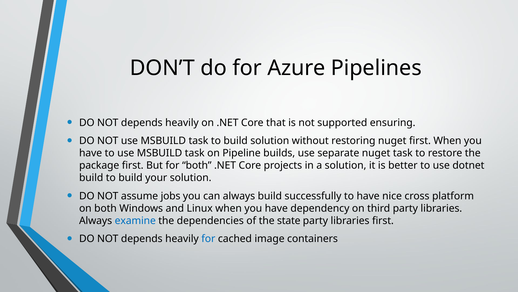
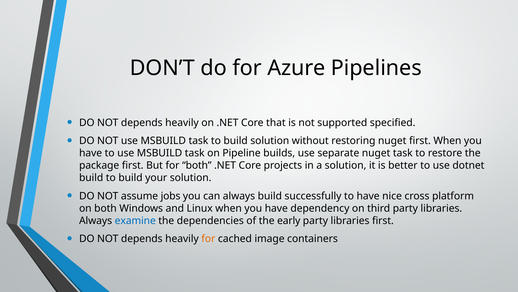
ensuring: ensuring -> specified (393, 122)
state: state -> early (289, 220)
for colour: blue -> orange (208, 238)
